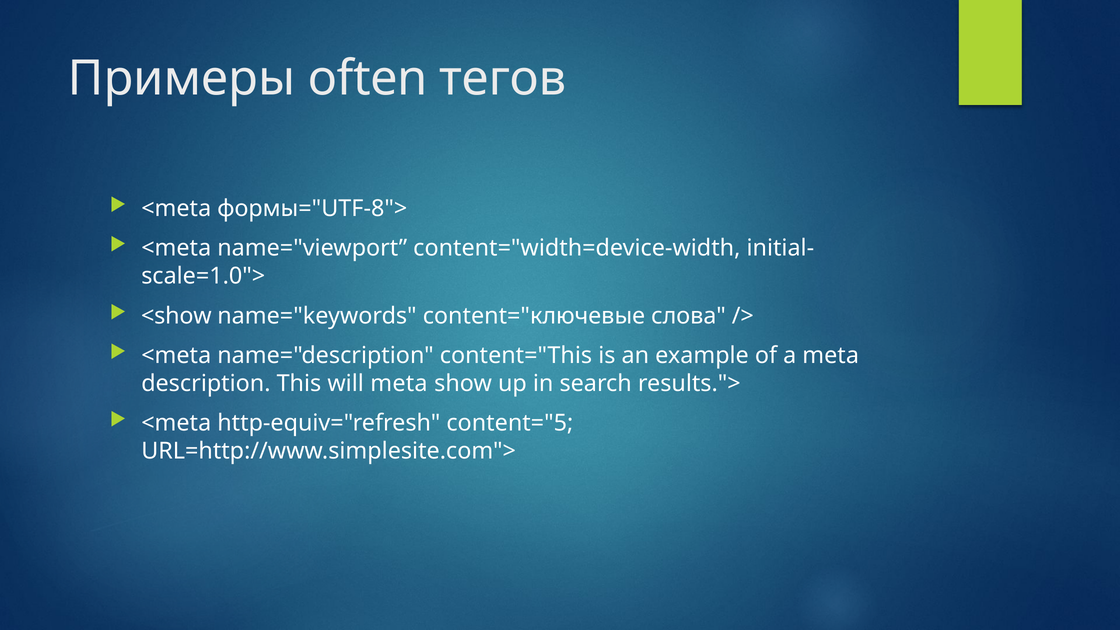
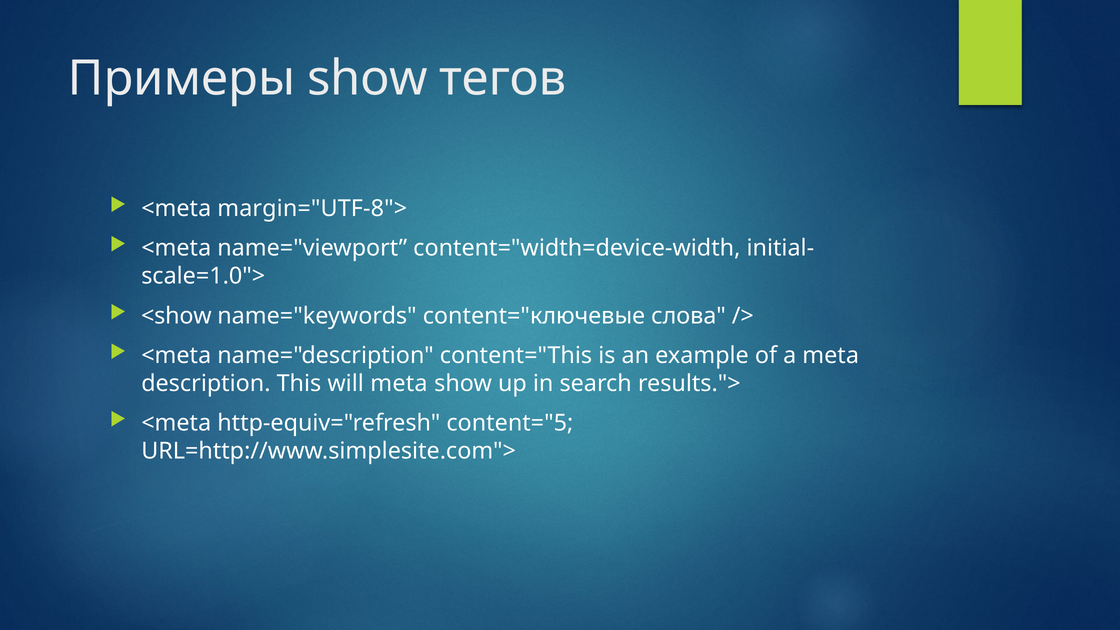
Примеры often: often -> show (368, 79)
формы="UTF-8">: формы="UTF-8"> -> margin="UTF-8"> (312, 208)
